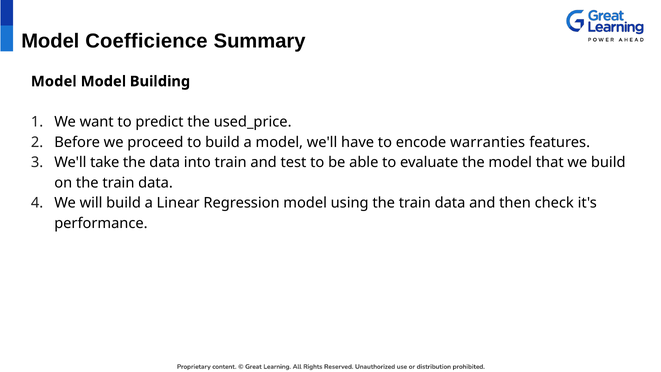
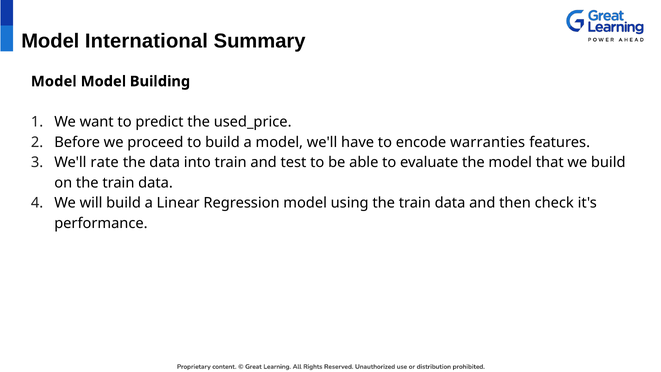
Coefficience: Coefficience -> International (146, 41)
take: take -> rate (105, 162)
